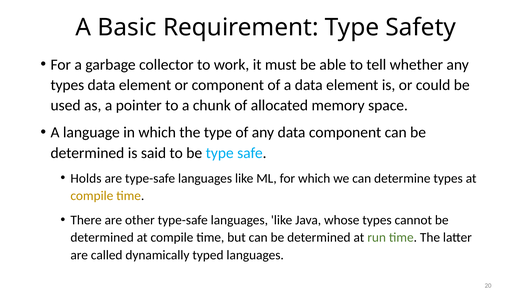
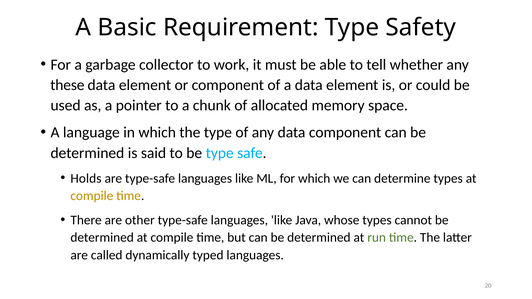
types: types -> these (67, 85)
